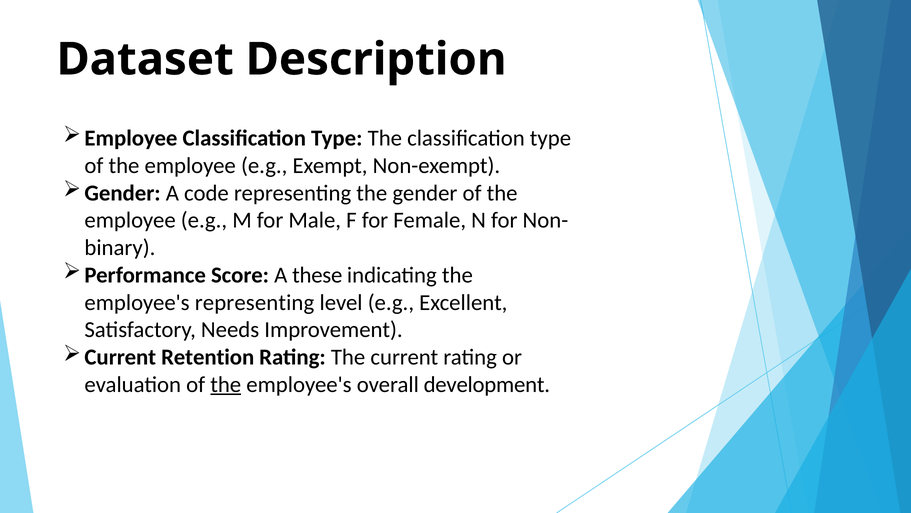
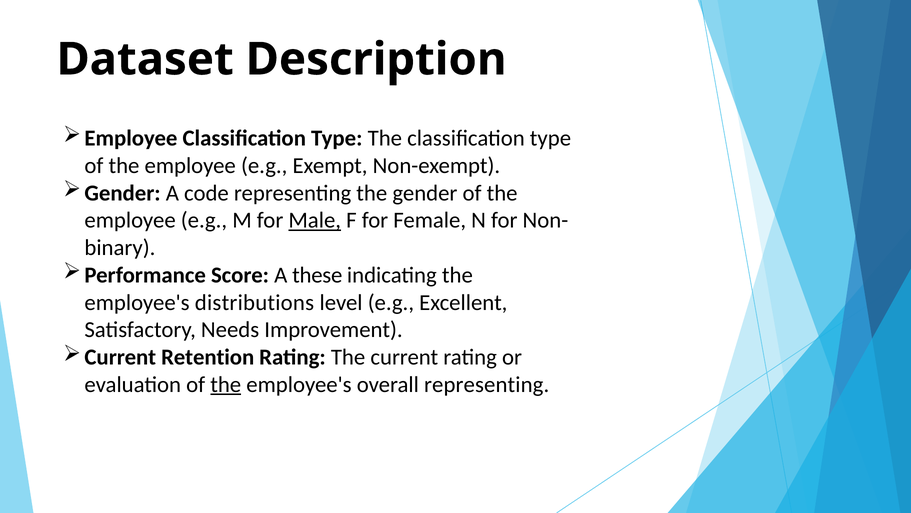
Male underline: none -> present (315, 220)
employee's representing: representing -> distributions (254, 302)
overall development: development -> representing (487, 384)
